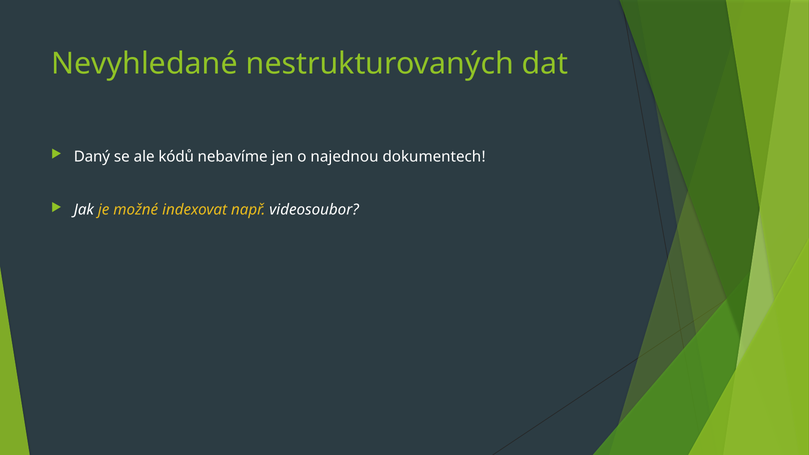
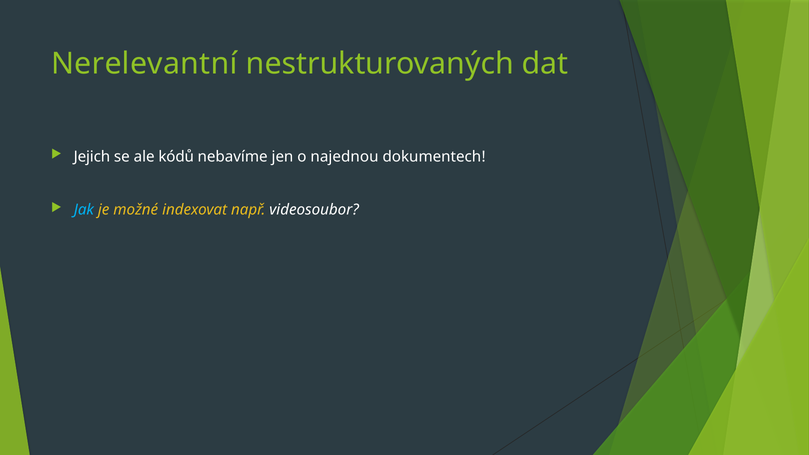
Nevyhledané: Nevyhledané -> Nerelevantní (144, 64)
Daný: Daný -> Jejich (92, 157)
Jak colour: white -> light blue (84, 210)
